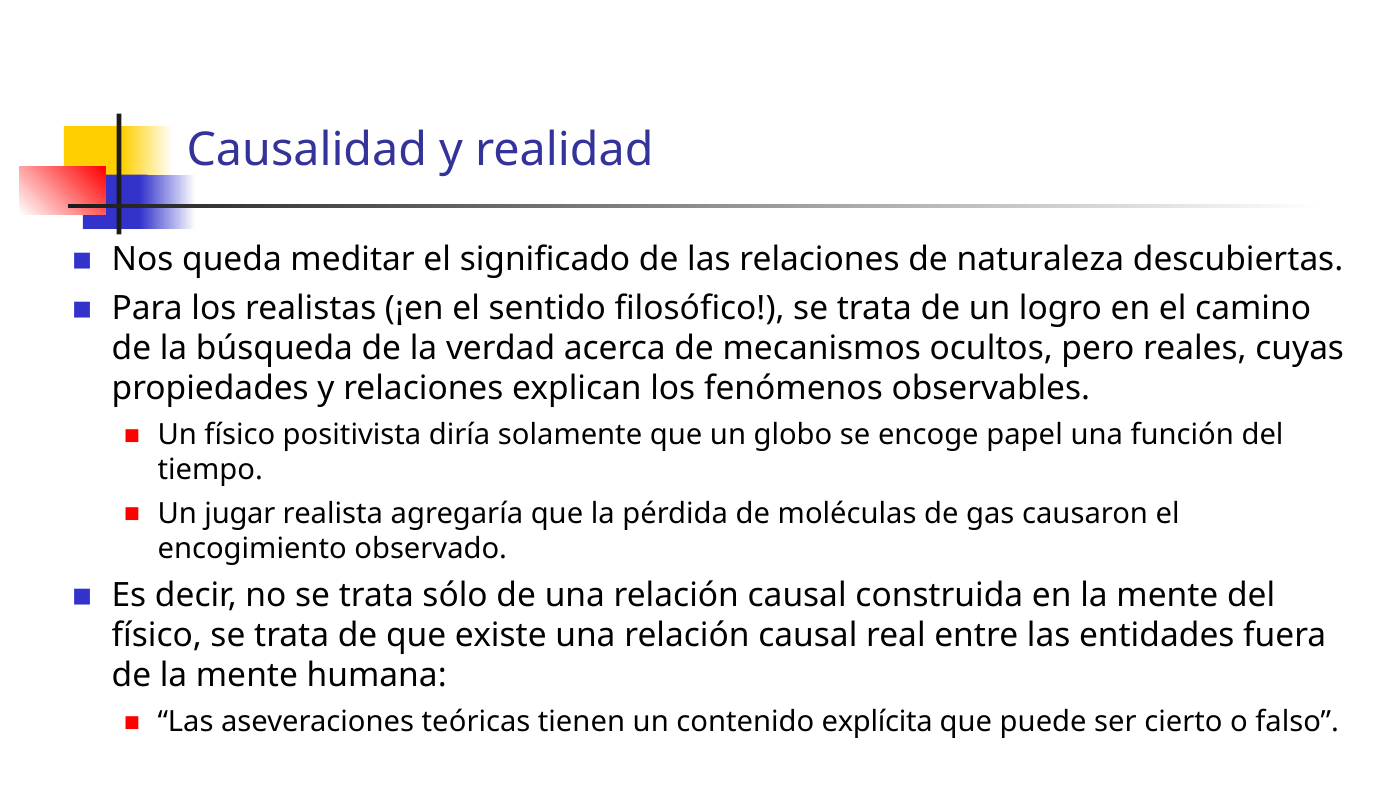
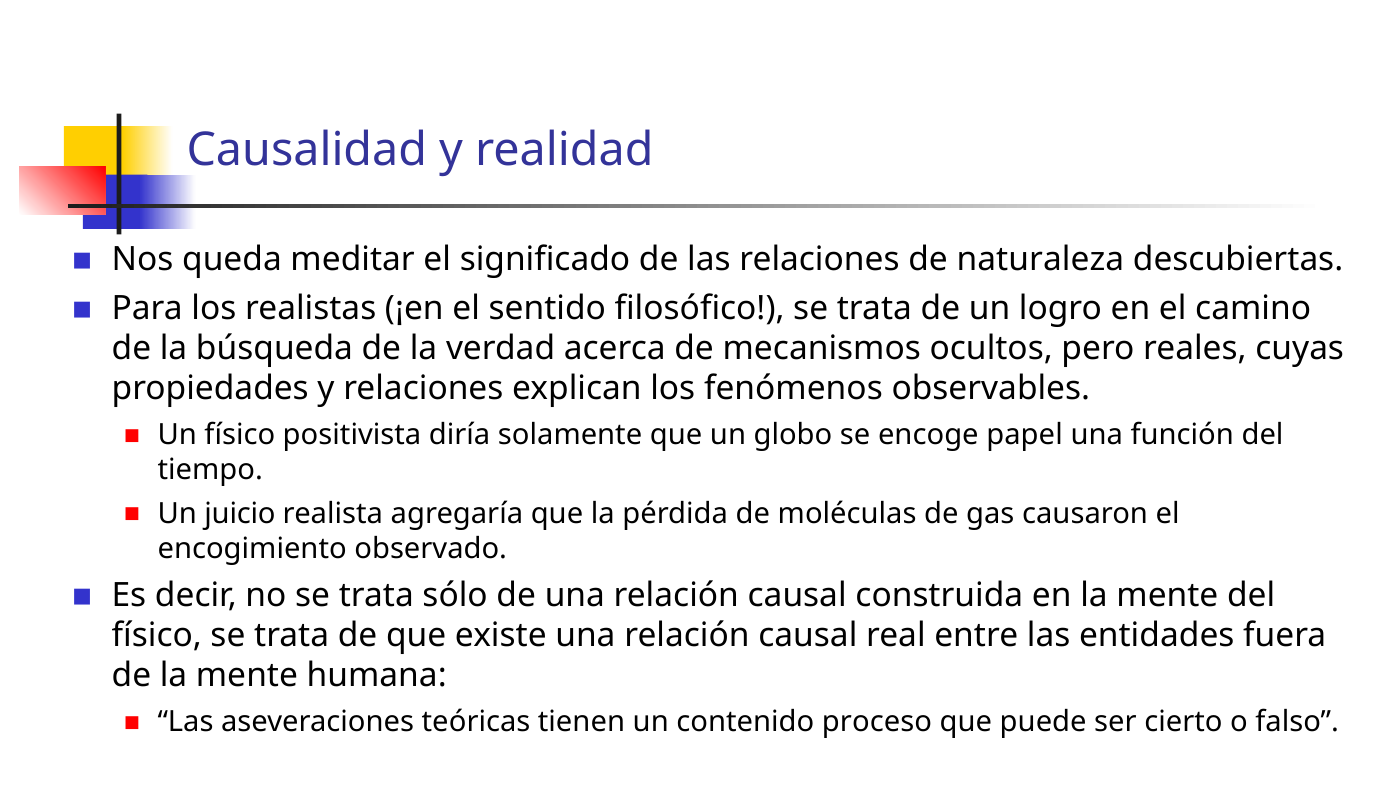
jugar: jugar -> juicio (240, 513)
explícita: explícita -> proceso (877, 721)
